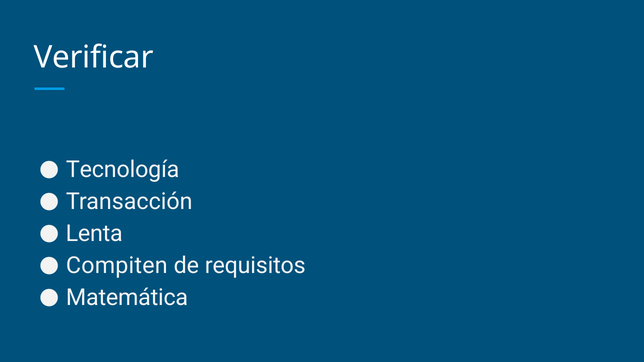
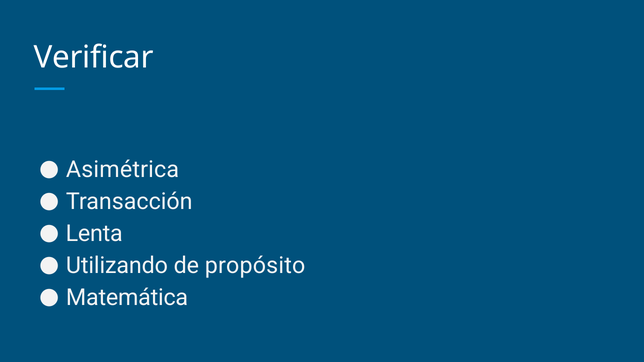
Tecnología: Tecnología -> Asimétrica (122, 170)
Compiten: Compiten -> Utilizando (117, 266)
requisitos: requisitos -> propósito (255, 266)
